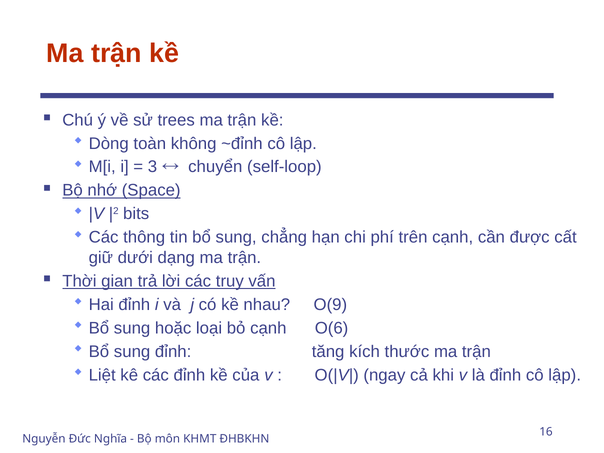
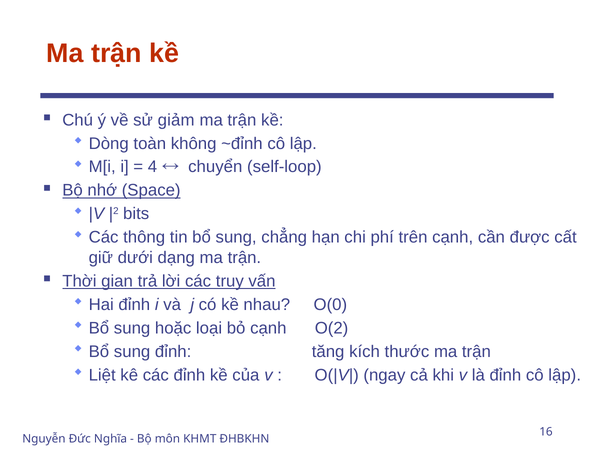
trees: trees -> giảm (176, 120)
3: 3 -> 4 (153, 167)
O(9: O(9 -> O(0 (330, 305)
O(6: O(6 -> O(2 (332, 328)
